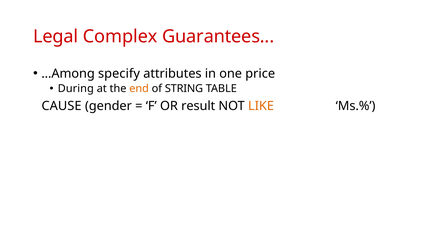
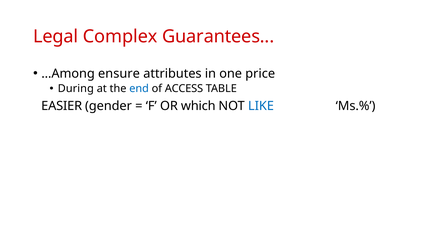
specify: specify -> ensure (119, 74)
end colour: orange -> blue (139, 89)
STRING: STRING -> ACCESS (184, 89)
CAUSE: CAUSE -> EASIER (62, 106)
result: result -> which (198, 106)
LIKE colour: orange -> blue (261, 106)
